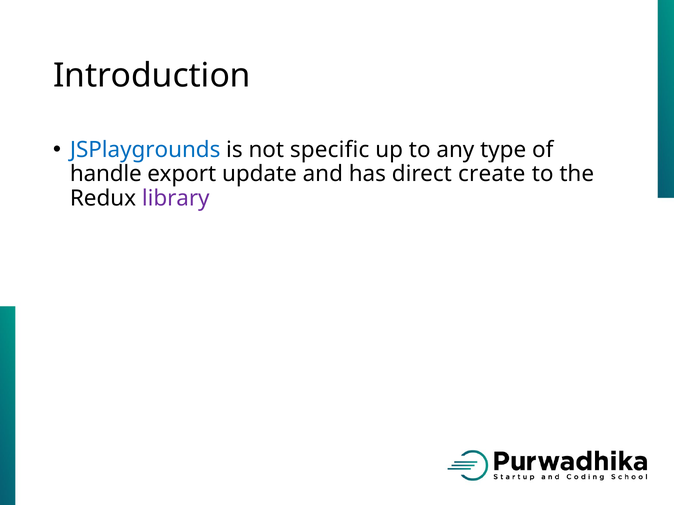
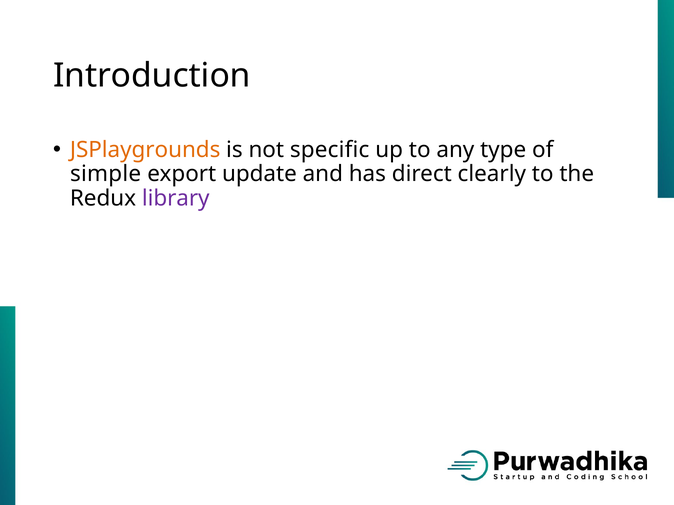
JSPlaygrounds colour: blue -> orange (145, 150)
handle: handle -> simple (106, 174)
create: create -> clearly (492, 174)
